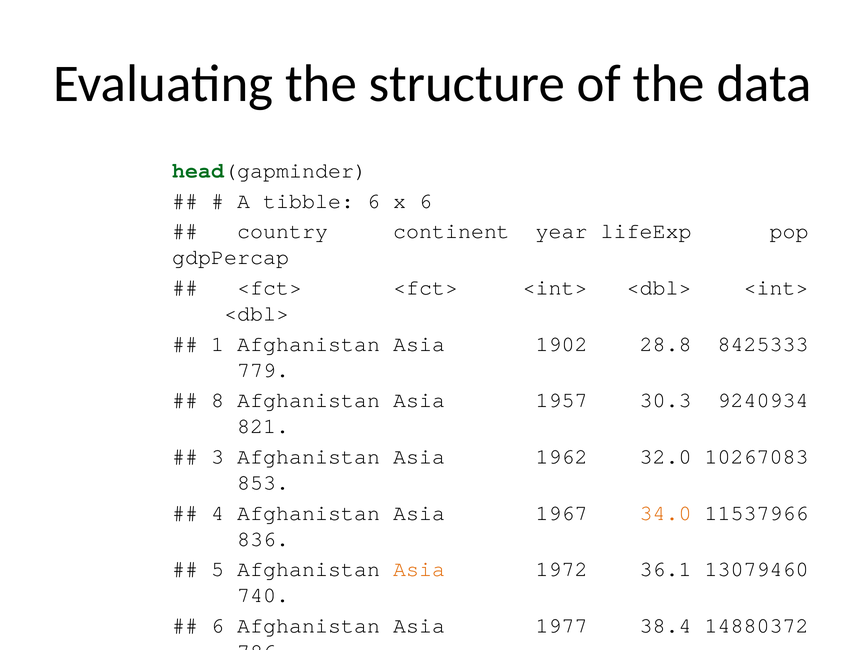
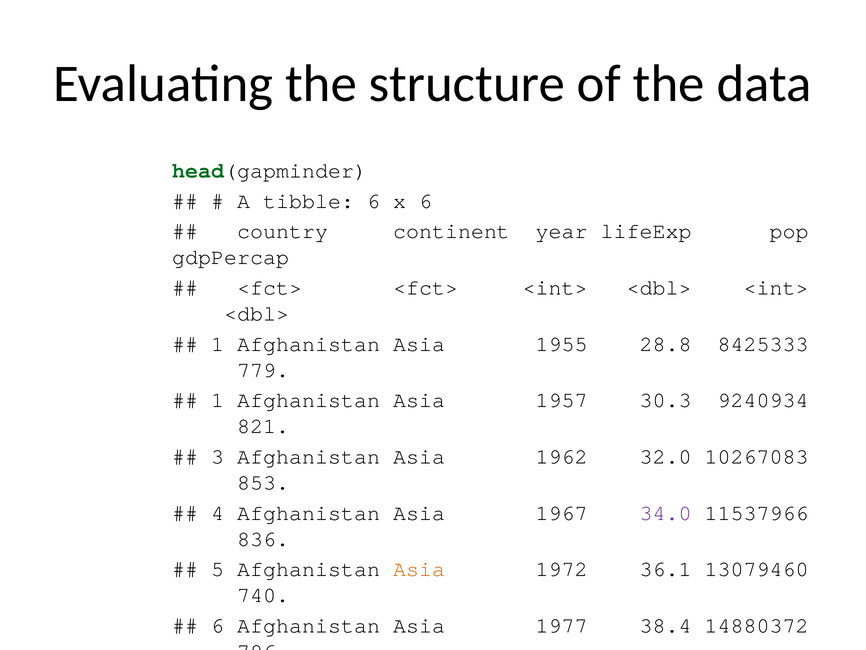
1902: 1902 -> 1955 (562, 344)
8: 8 -> 1 (218, 400)
34.0 colour: orange -> purple (666, 512)
